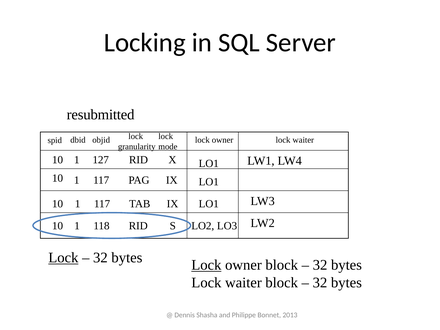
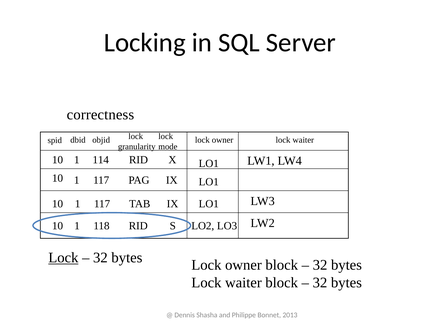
resubmitted: resubmitted -> correctness (100, 115)
127: 127 -> 114 (101, 160)
Lock underline: present -> none (206, 265)
